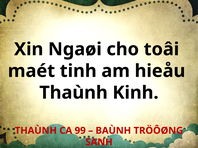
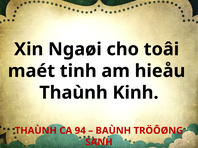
99: 99 -> 94 (80, 131)
